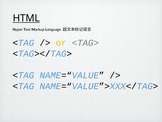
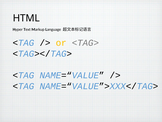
HTML underline: present -> none (26, 18)
